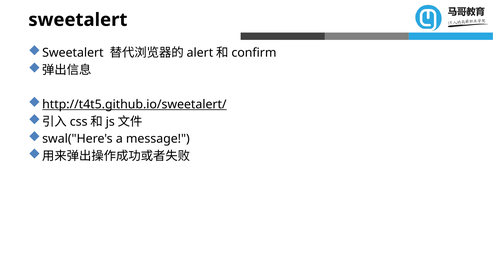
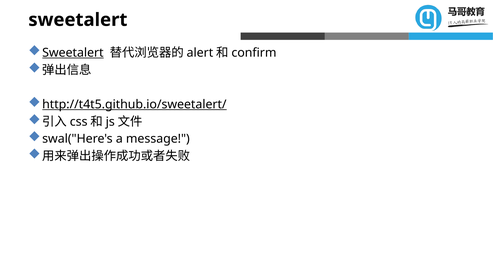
Sweetalert underline: none -> present (73, 53)
